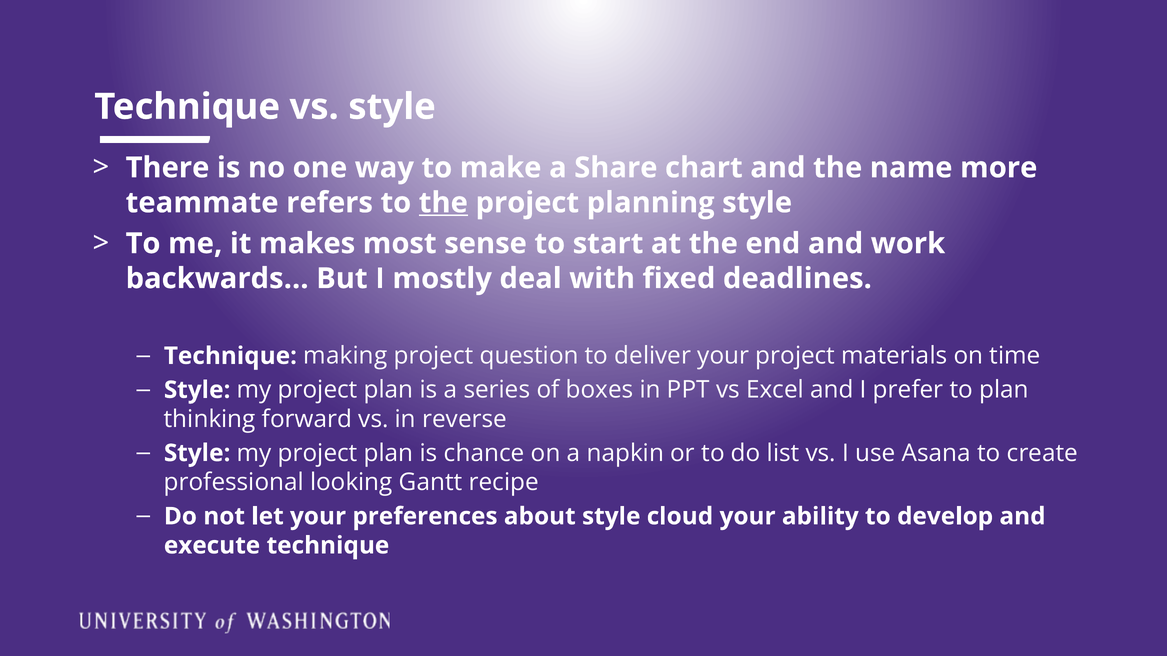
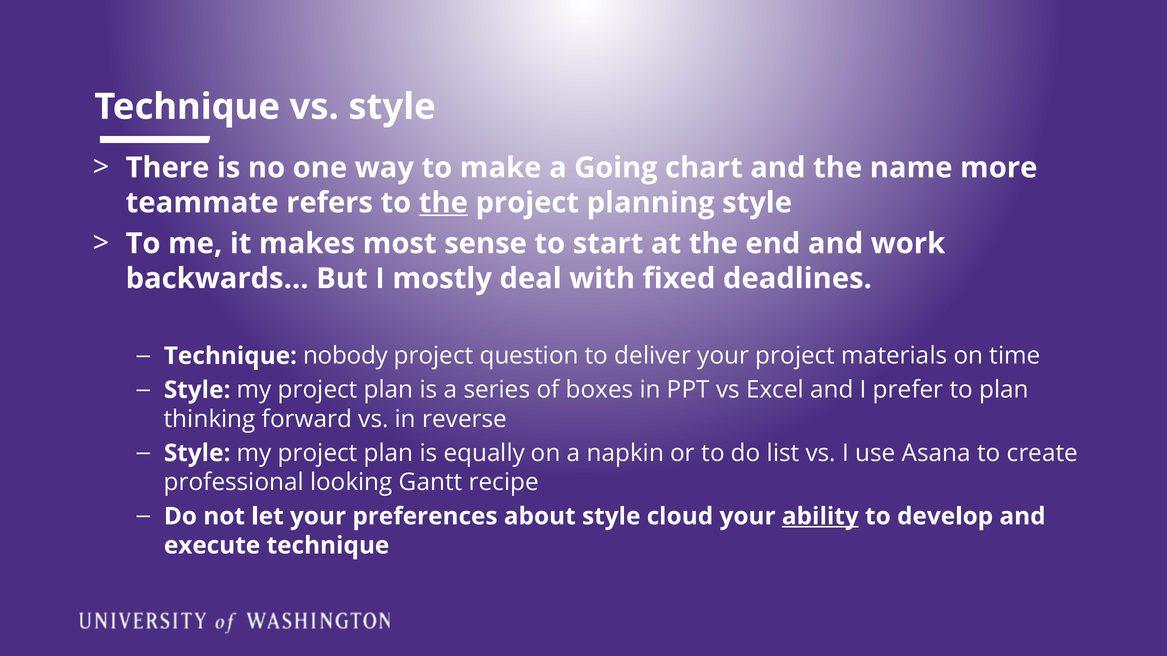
Share: Share -> Going (616, 168)
making: making -> nobody (345, 356)
chance: chance -> equally (484, 453)
ability underline: none -> present (820, 517)
